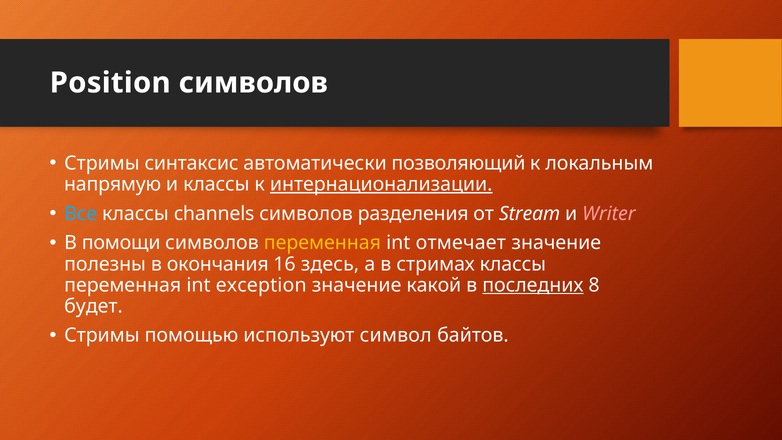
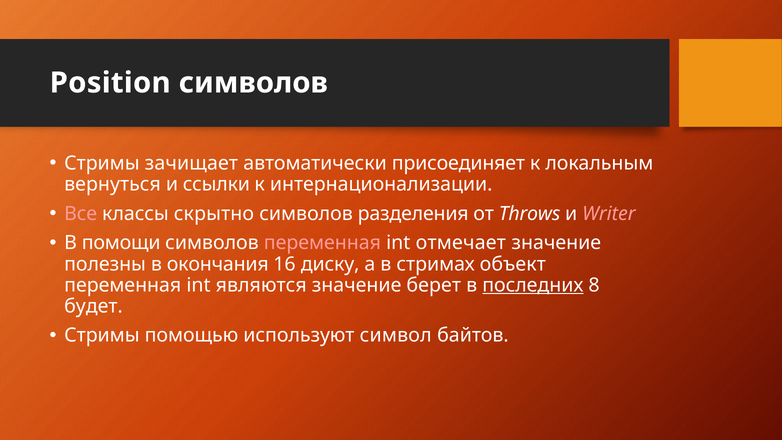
синтаксис: синтаксис -> зачищает (191, 163)
позволяющий: позволяющий -> присоединяет (458, 163)
напрямую: напрямую -> вернуться (113, 184)
и классы: классы -> ссылки (216, 184)
интернационализации underline: present -> none (381, 184)
Все colour: light blue -> pink (81, 214)
channels: channels -> скрытно (214, 214)
Stream: Stream -> Throws (530, 214)
переменная colour: yellow -> pink (322, 243)
здесь: здесь -> диску (330, 264)
стримах классы: классы -> объект (513, 264)
exception: exception -> являются (261, 285)
какой: какой -> берет (434, 285)
